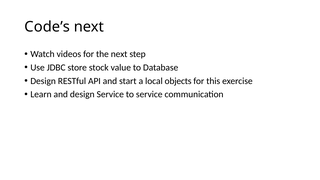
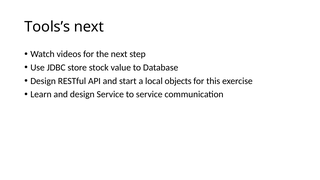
Code’s: Code’s -> Tools’s (47, 27)
